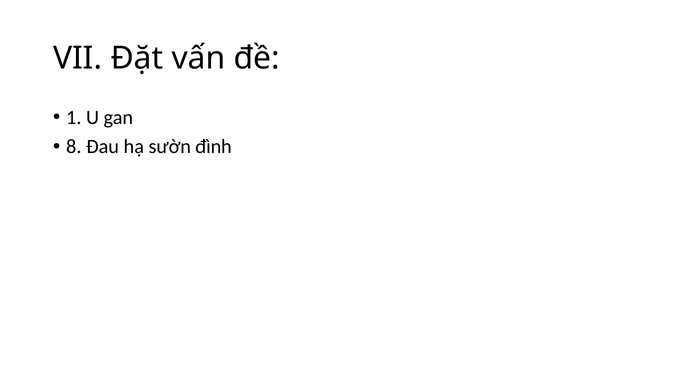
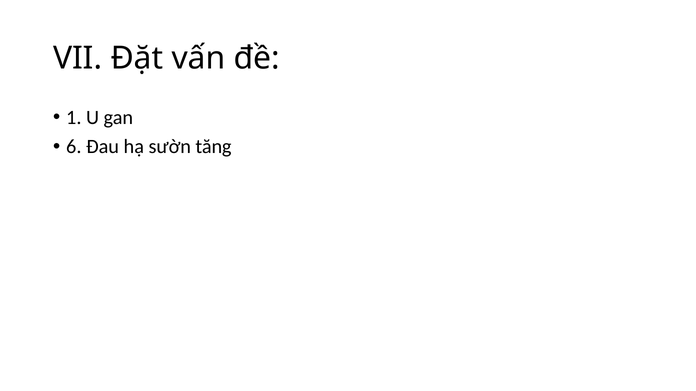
8: 8 -> 6 (74, 147)
đình: đình -> tăng (213, 147)
